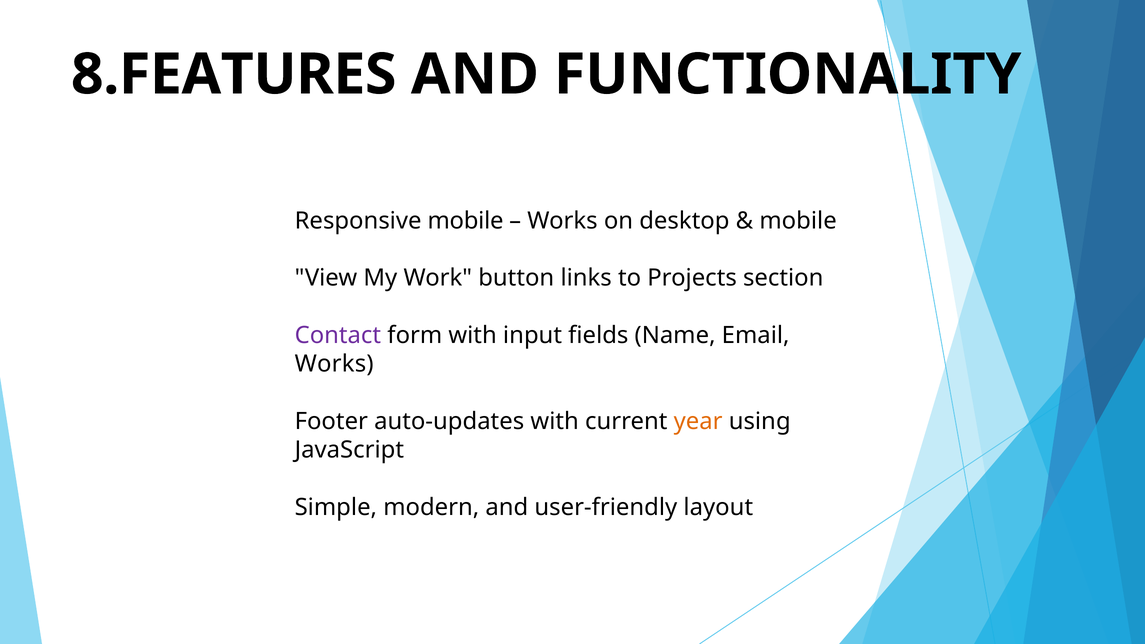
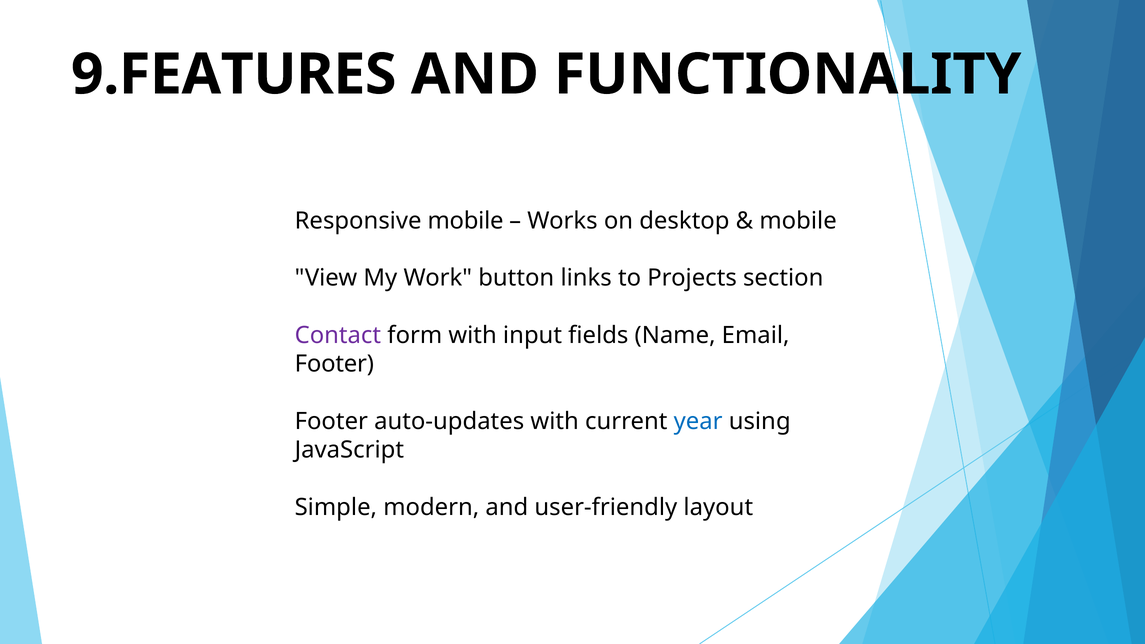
8.FEATURES: 8.FEATURES -> 9.FEATURES (234, 75)
Works: Works -> Footer (334, 364)
year colour: orange -> blue (698, 421)
